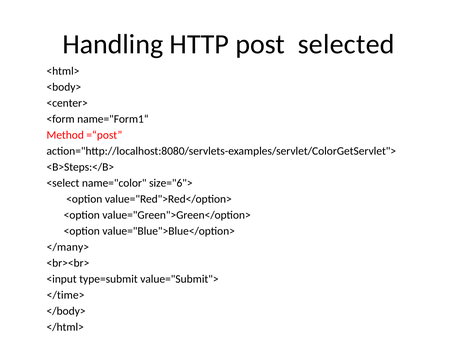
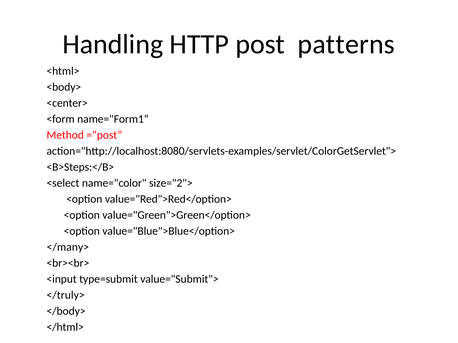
selected: selected -> patterns (346, 44)
size="6">: size="6"> -> size="2"> (171, 183)
</time>: </time> -> </truly> (66, 295)
